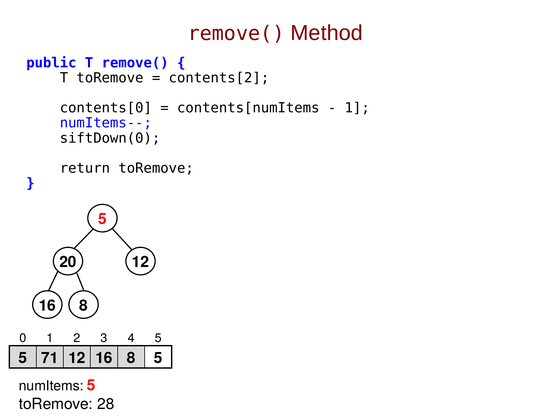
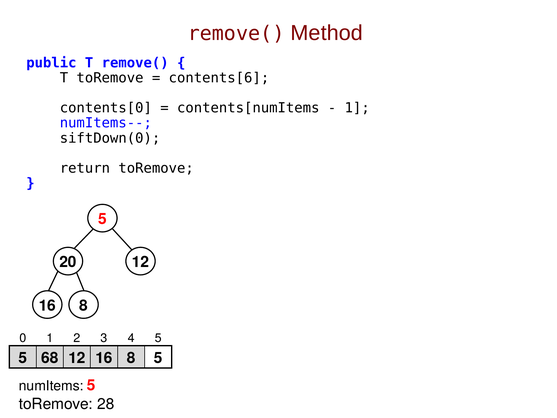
contents[2: contents[2 -> contents[6 (219, 78)
71: 71 -> 68 (50, 358)
